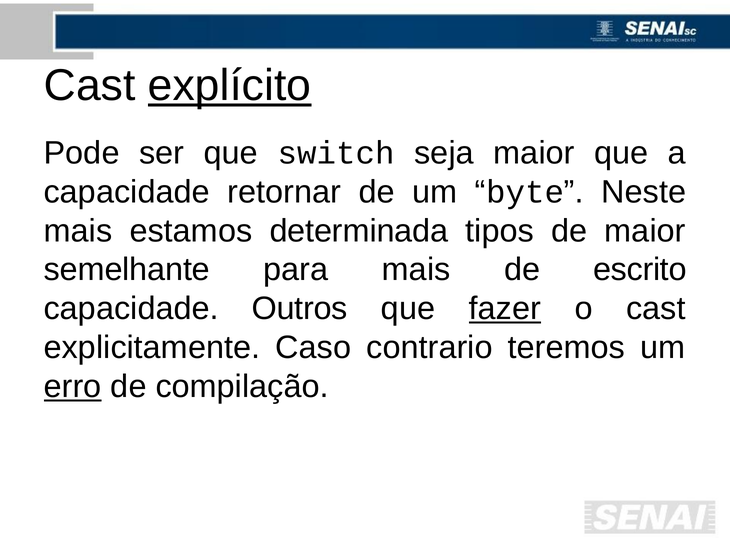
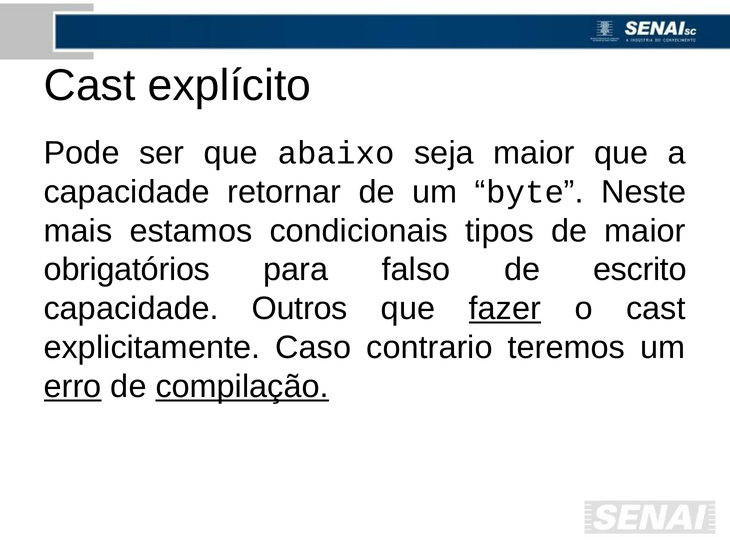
explícito underline: present -> none (230, 86)
switch: switch -> abaixo (336, 153)
determinada: determinada -> condicionais (359, 231)
semelhante: semelhante -> obrigatórios (127, 270)
para mais: mais -> falso (416, 270)
compilação underline: none -> present (242, 387)
